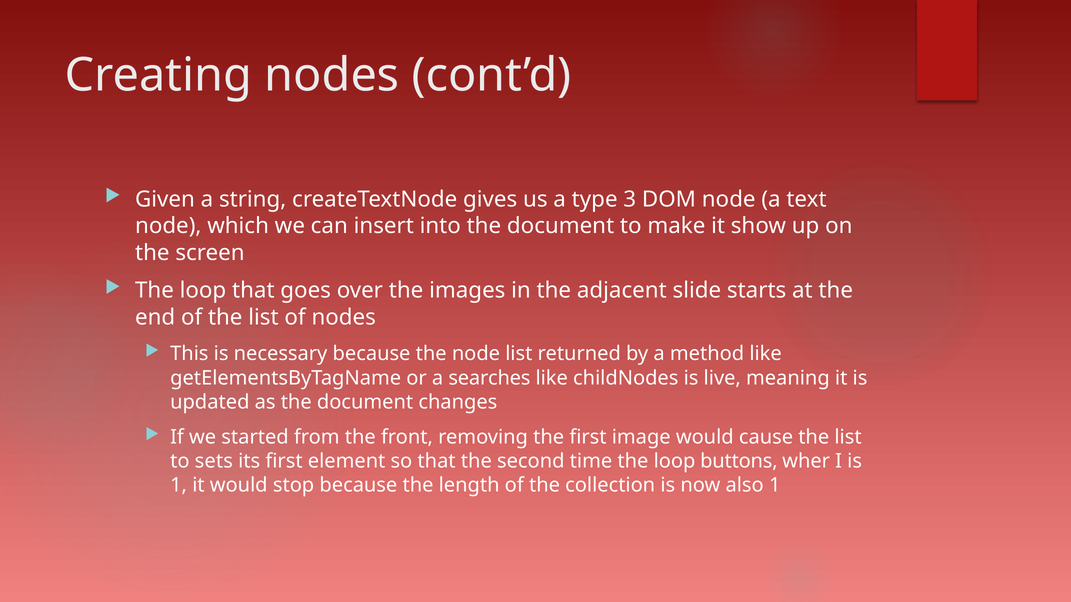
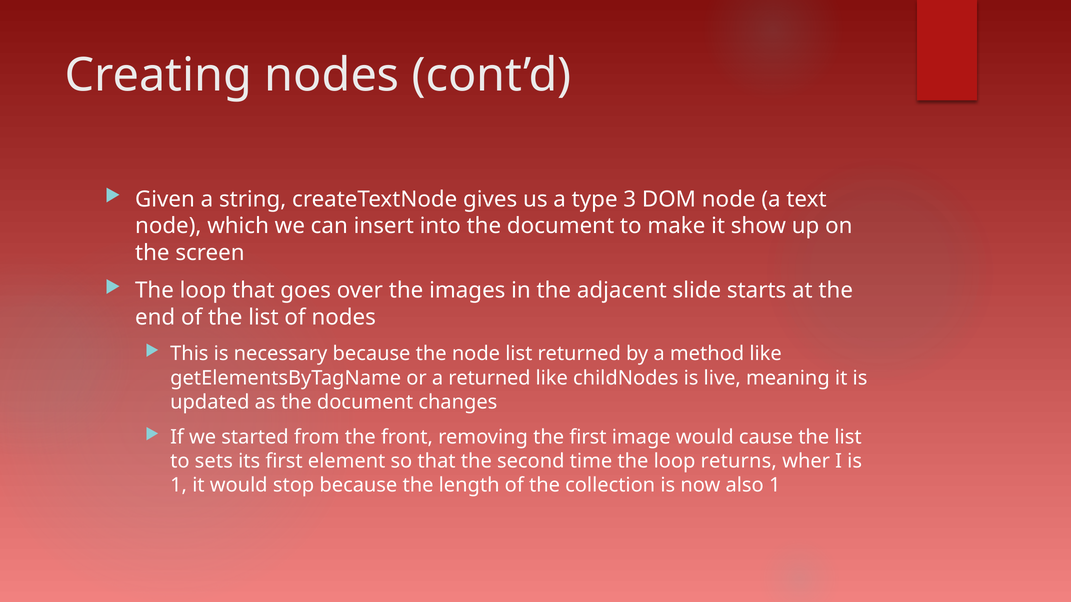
a searches: searches -> returned (489, 378)
buttons: buttons -> returns (739, 462)
